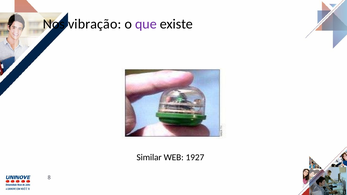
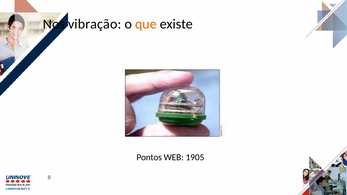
que colour: purple -> orange (146, 24)
Similar: Similar -> Pontos (149, 158)
1927: 1927 -> 1905 (195, 158)
